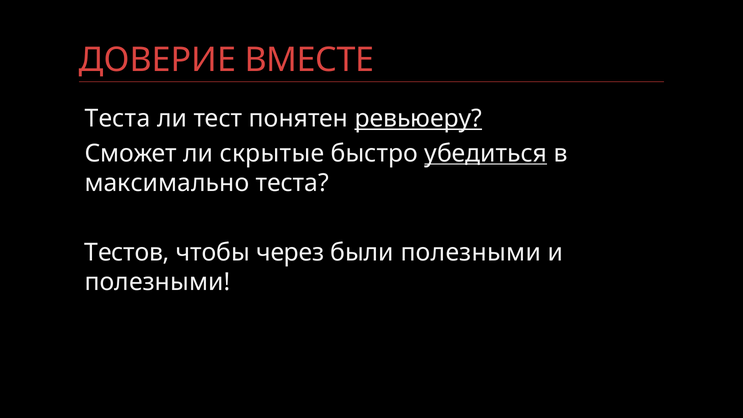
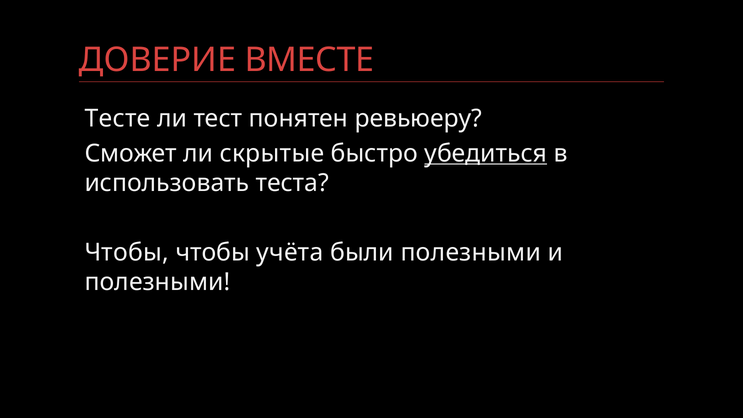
Теста: Теста -> Тесте (118, 119)
ревьюеру underline: present -> none (418, 119)
максимально: максимально -> использовать (167, 183)
Тестов: Тестов -> Чтобы (127, 252)
через: через -> учёта (290, 252)
